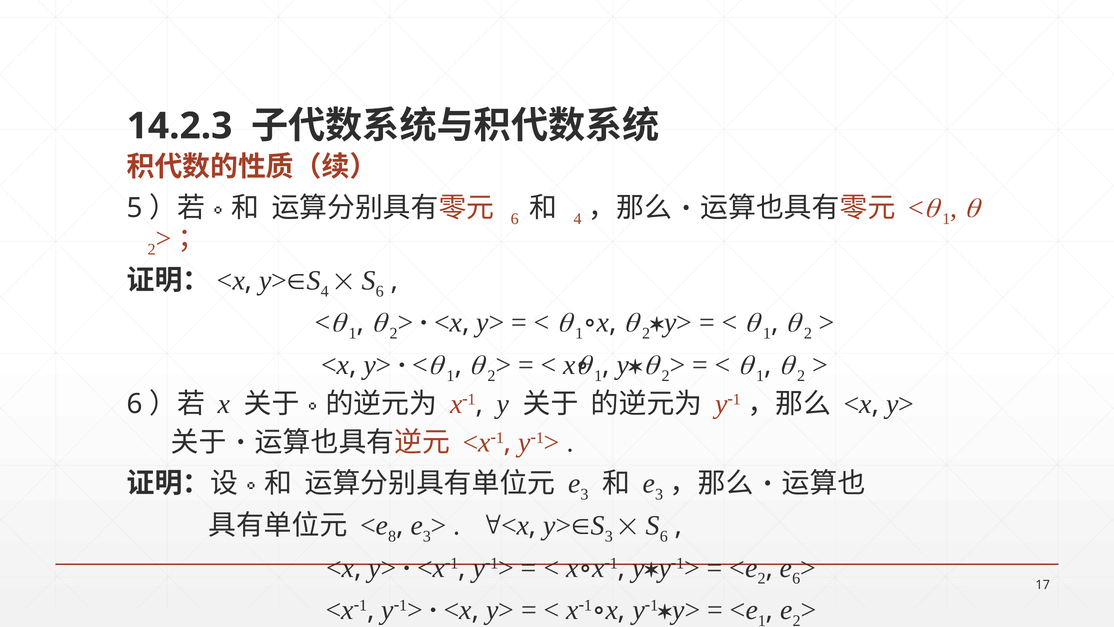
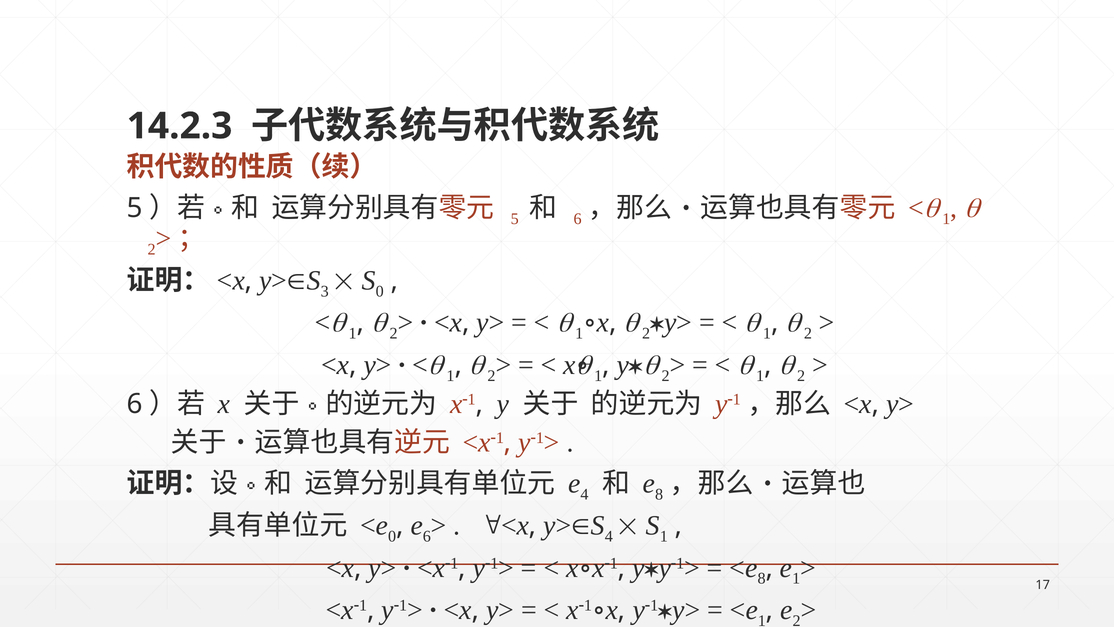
6: 6 -> 5 (515, 219)
4: 4 -> 6 (578, 219)
4: 4 -> 3 (325, 291)
6: 6 -> 0 (380, 291)
3: 3 -> 4 (584, 494)
3: 3 -> 8 (659, 494)
8: 8 -> 0 (392, 536)
3: 3 -> 6 (427, 536)
3: 3 -> 4 (609, 536)
6: 6 -> 1 (664, 536)
2: 2 -> 8 (762, 578)
6: 6 -> 1 (796, 578)
